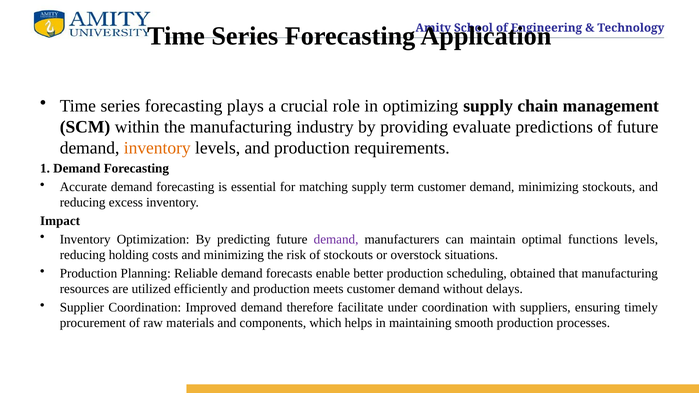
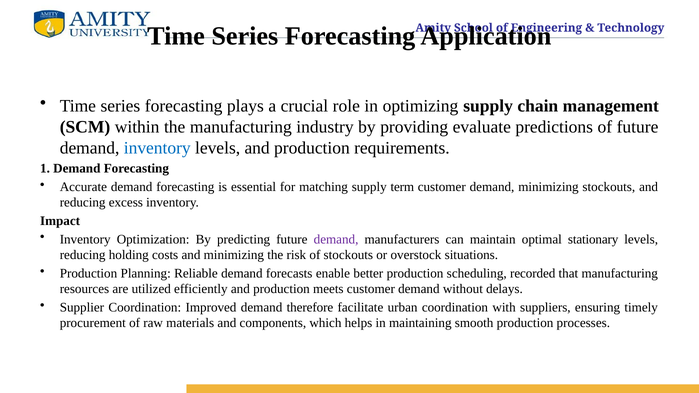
inventory colour: orange -> blue (157, 148)
functions: functions -> stationary (593, 239)
obtained: obtained -> recorded (533, 273)
under: under -> urban (403, 308)
